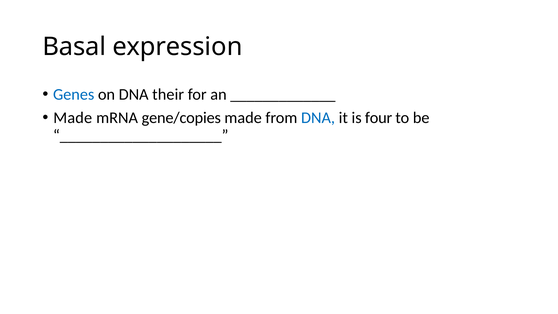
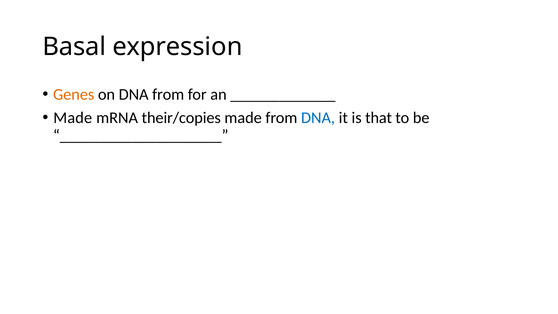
Genes colour: blue -> orange (74, 94)
DNA their: their -> from (168, 94)
gene/copies: gene/copies -> their/copies (181, 118)
four: four -> that (379, 118)
